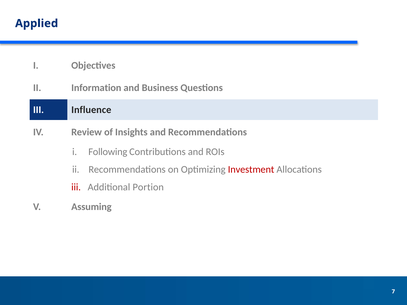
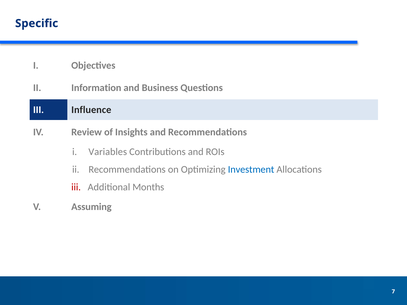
Applied: Applied -> Specific (37, 23)
Following: Following -> Variables (108, 152)
Investment colour: red -> blue (251, 170)
Portion: Portion -> Months (148, 187)
